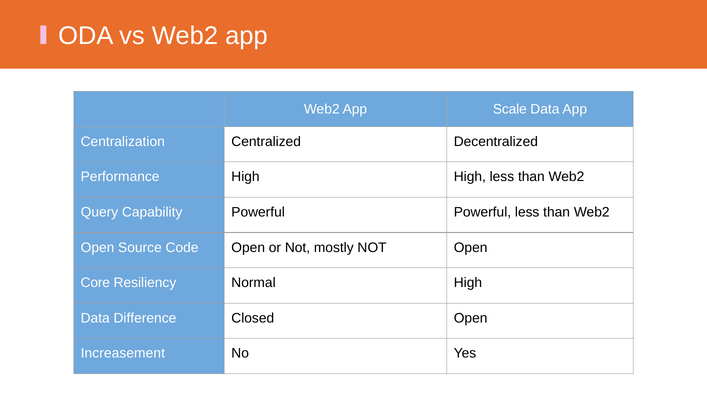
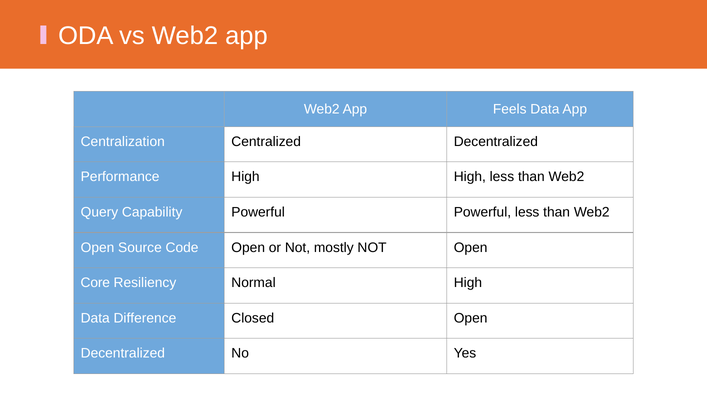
Scale: Scale -> Feels (510, 109)
Increasement: Increasement -> Decentralized (123, 353)
